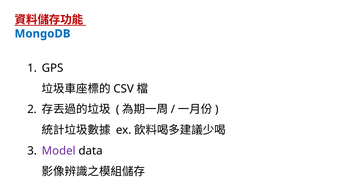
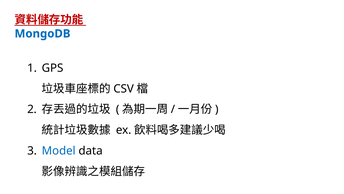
Model colour: purple -> blue (59, 150)
